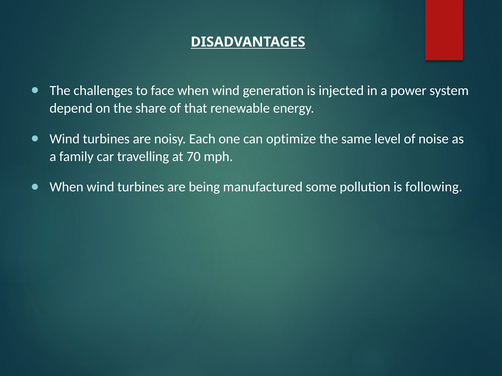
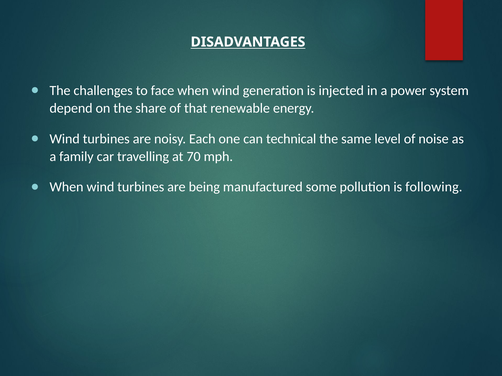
optimize: optimize -> technical (291, 139)
